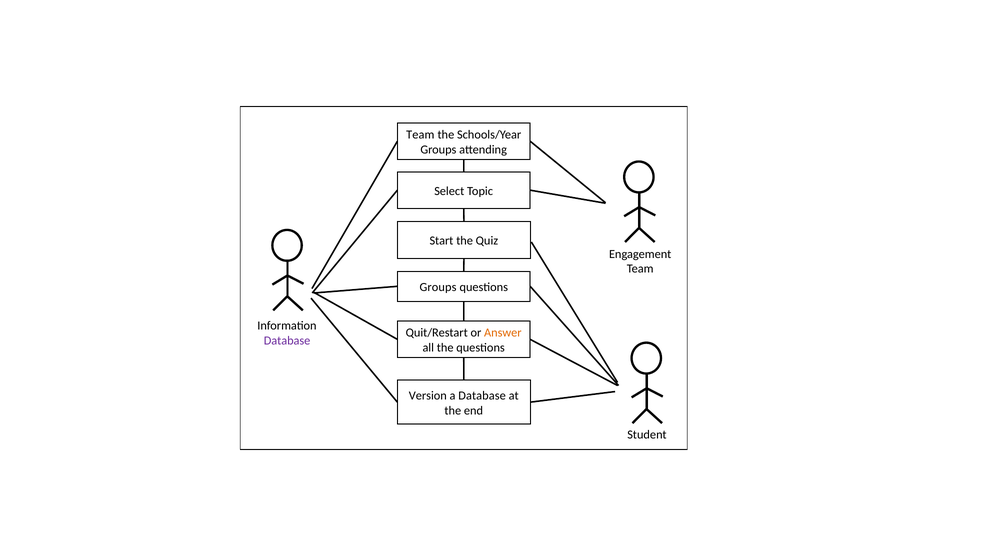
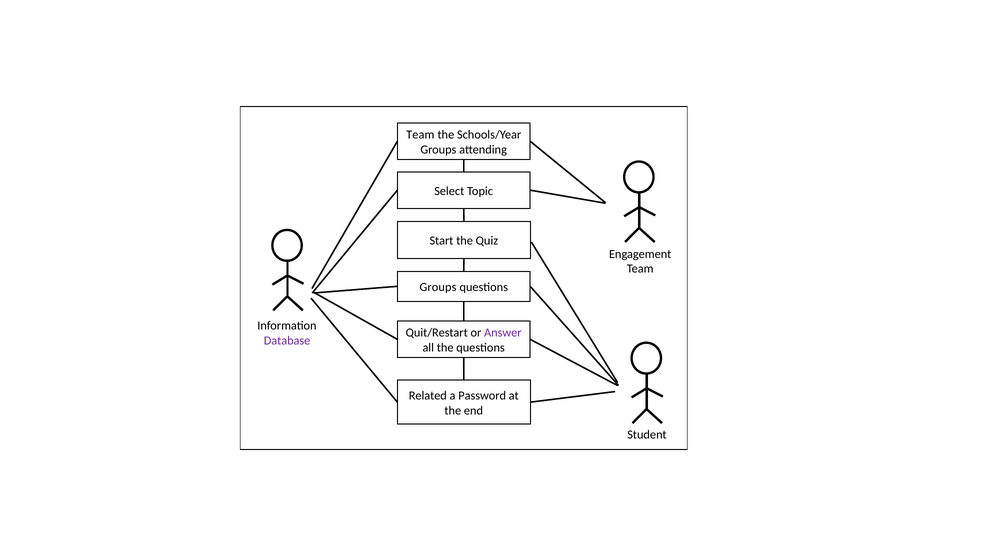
Answer colour: orange -> purple (503, 333)
Version: Version -> Related (428, 395)
a Database: Database -> Password (482, 395)
